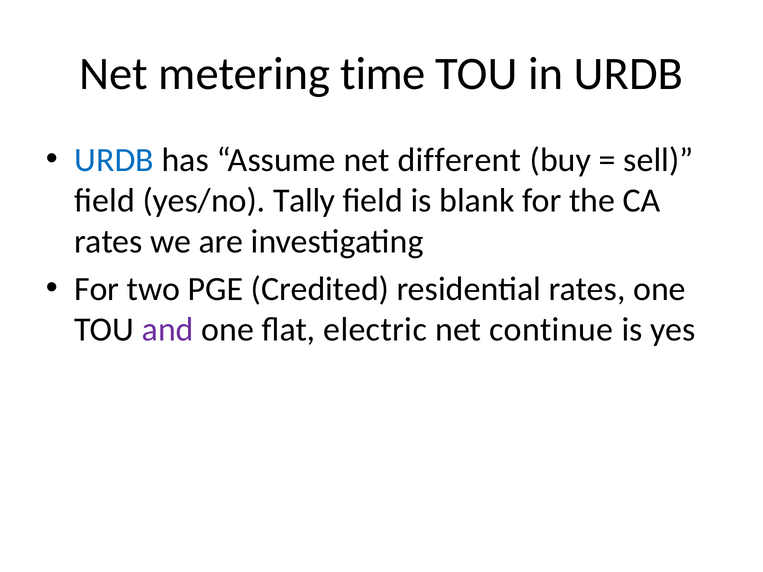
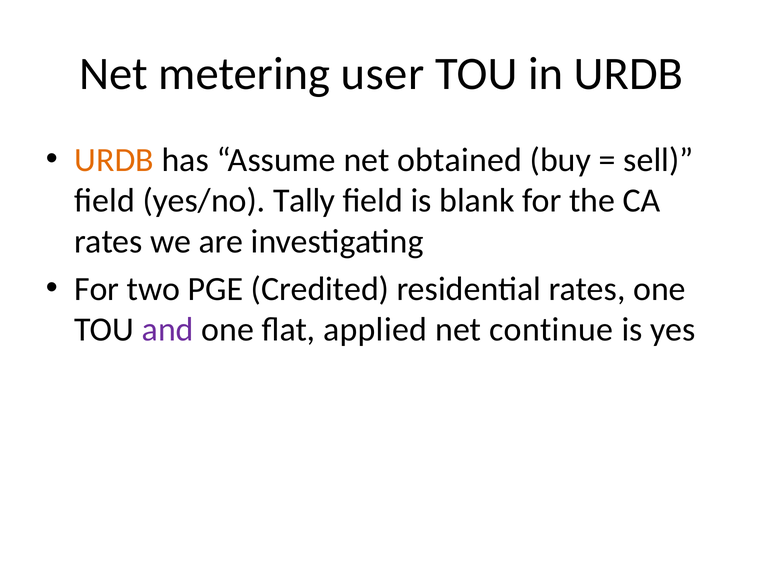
time: time -> user (383, 74)
URDB colour: blue -> orange (114, 160)
different: different -> obtained (460, 160)
electric: electric -> applied (375, 330)
